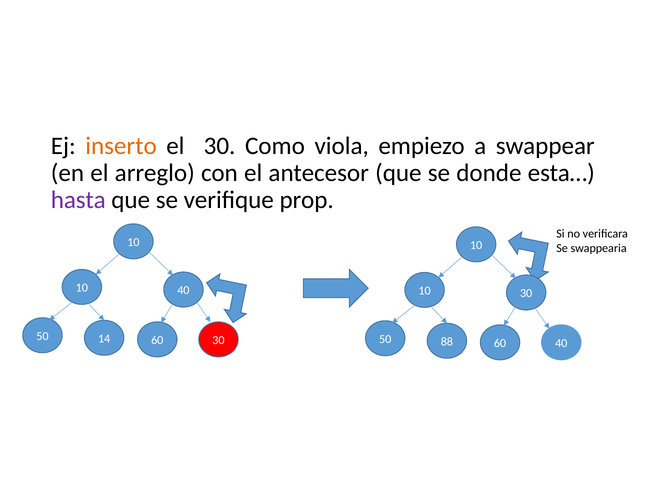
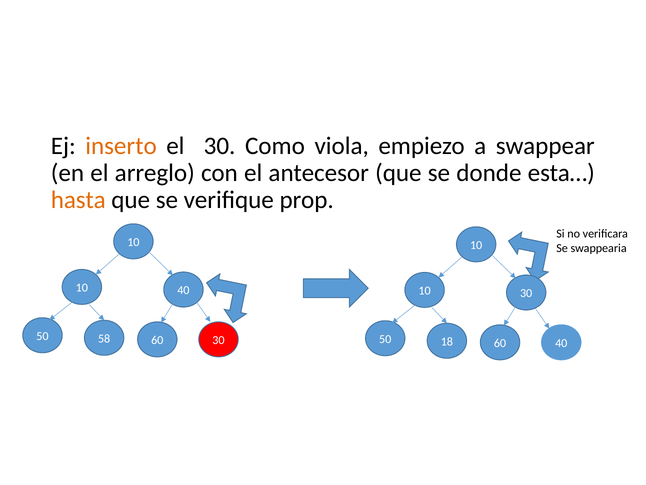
hasta colour: purple -> orange (78, 200)
14: 14 -> 58 (104, 338)
88: 88 -> 18 (447, 341)
